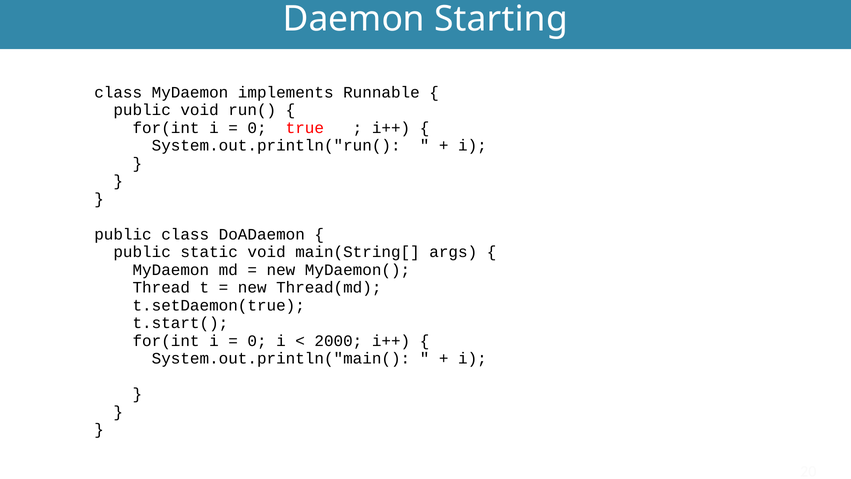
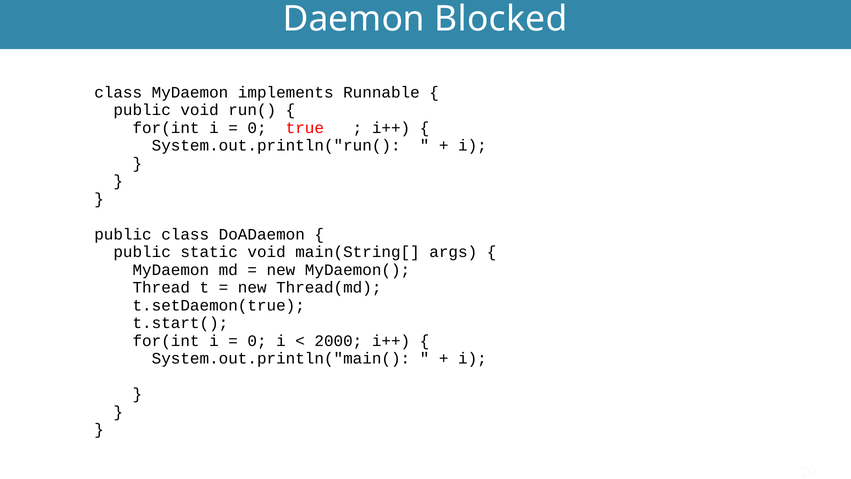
Starting: Starting -> Blocked (501, 19)
